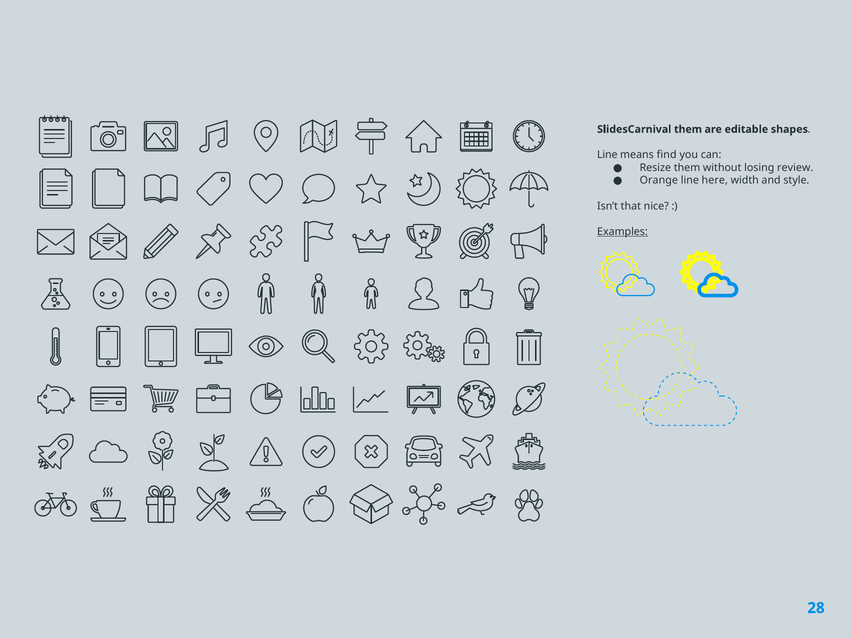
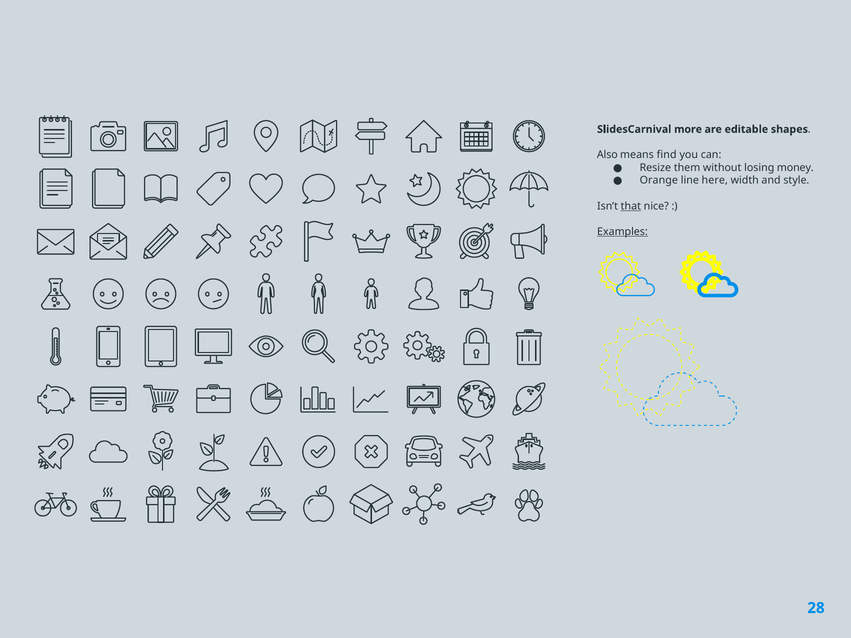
SlidesCarnival them: them -> more (688, 129)
Line: Line -> Also (607, 155)
review: review -> money (795, 168)
that underline: none -> present (631, 206)
